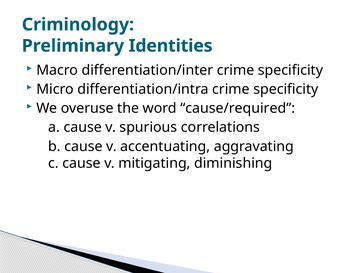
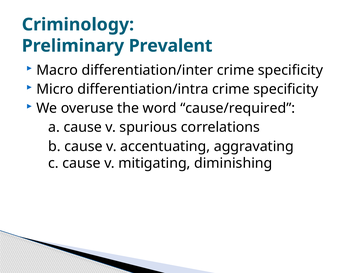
Identities: Identities -> Prevalent (171, 46)
